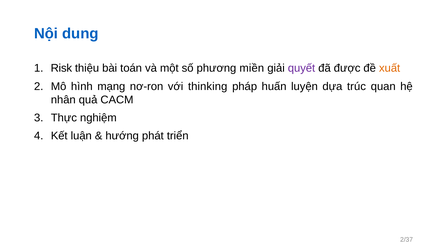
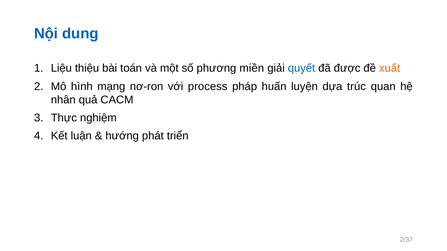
Risk: Risk -> Liệu (61, 68)
quyết colour: purple -> blue (302, 68)
thinking: thinking -> process (208, 86)
